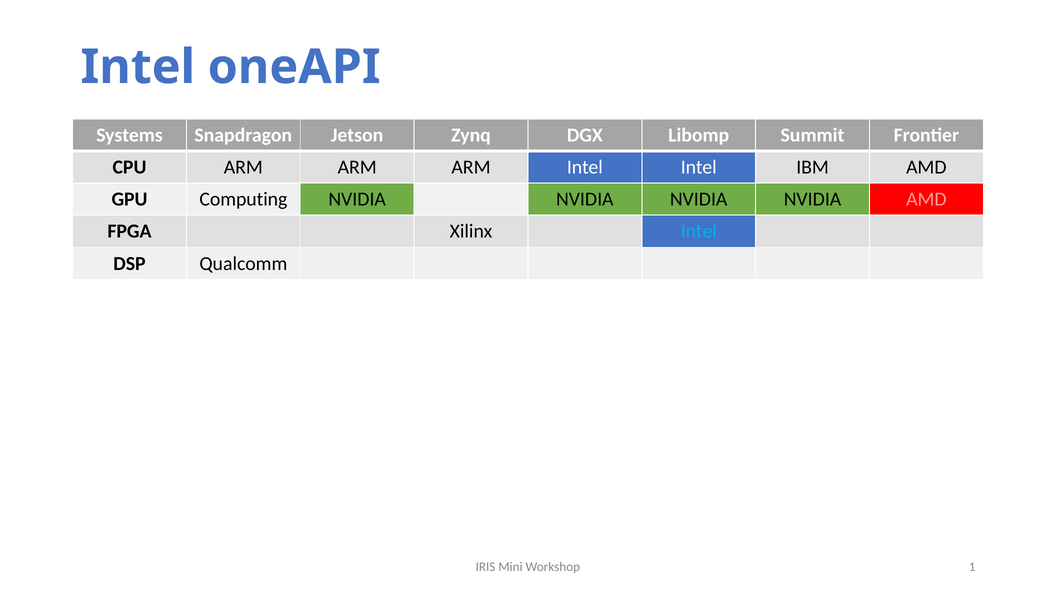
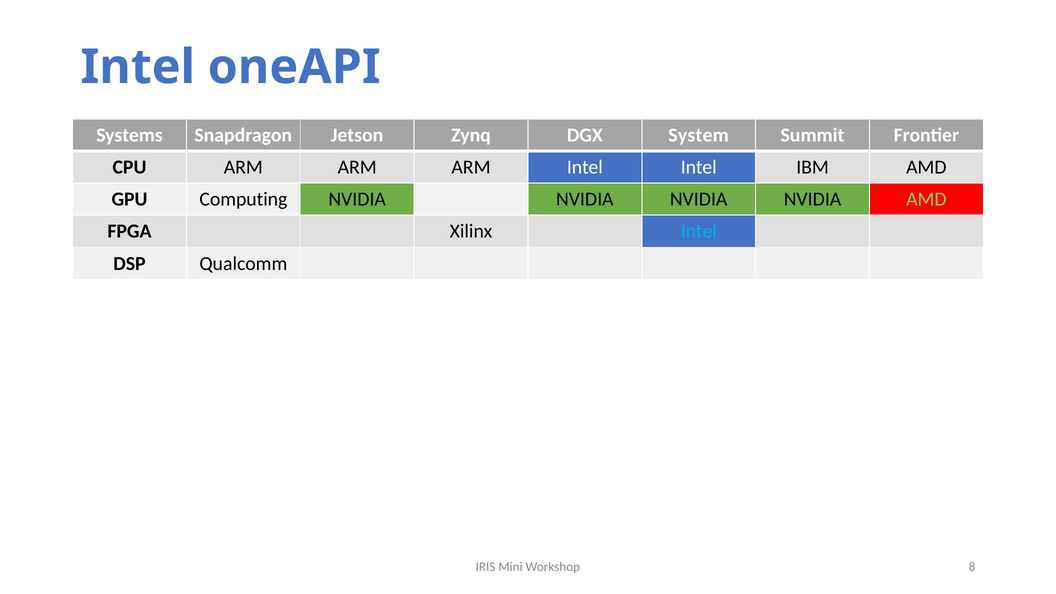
Libomp: Libomp -> System (699, 135)
AMD colour: pink -> light green (926, 199)
1: 1 -> 8 (972, 567)
